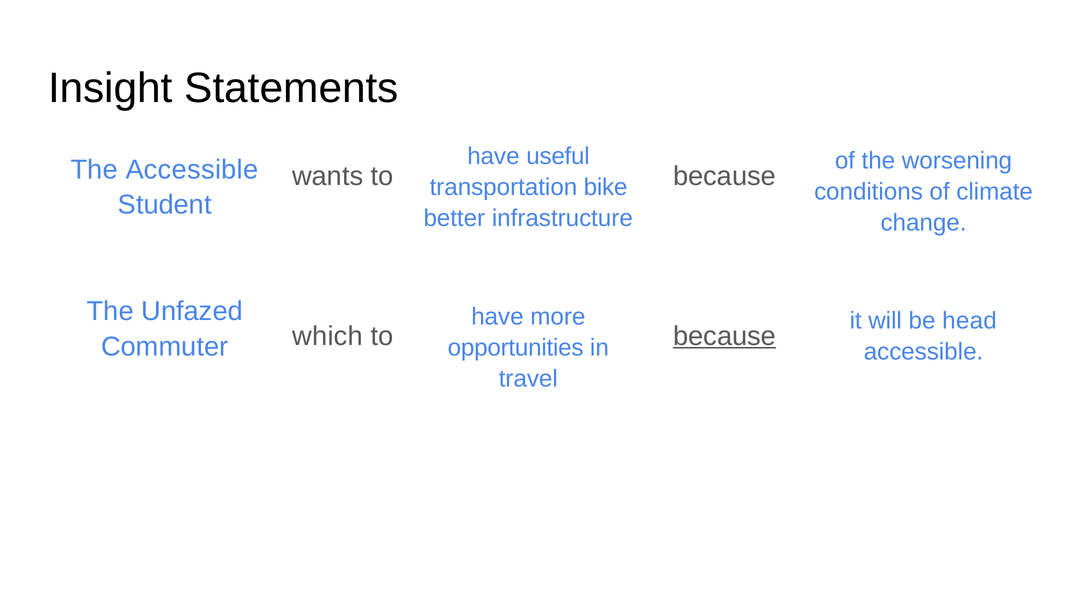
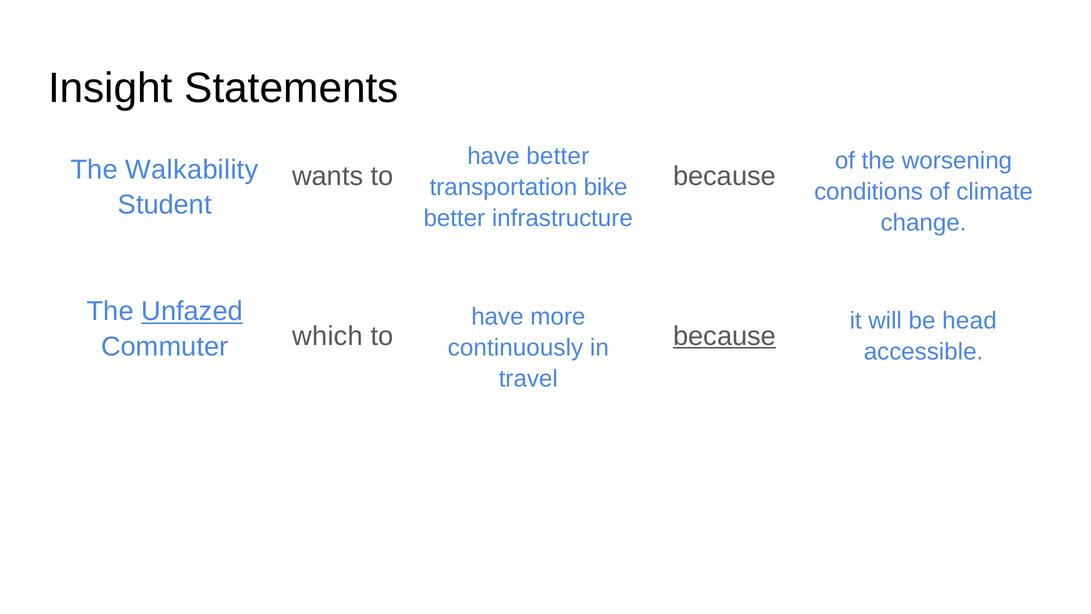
have useful: useful -> better (558, 156)
The Accessible: Accessible -> Walkability (192, 170)
Unfazed underline: none -> present (192, 311)
opportunities: opportunities -> continuously (515, 348)
